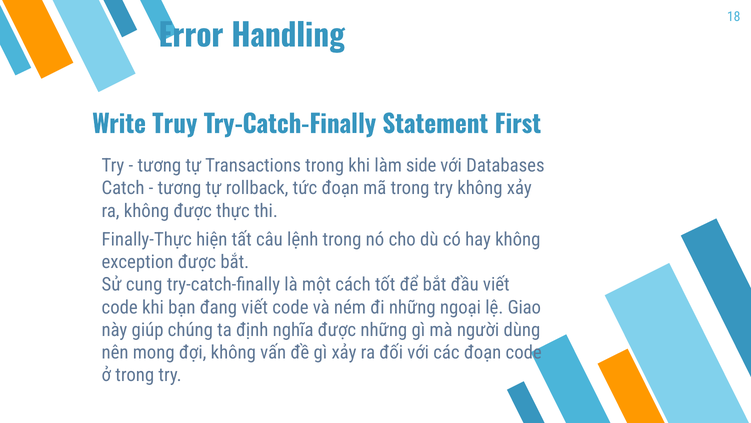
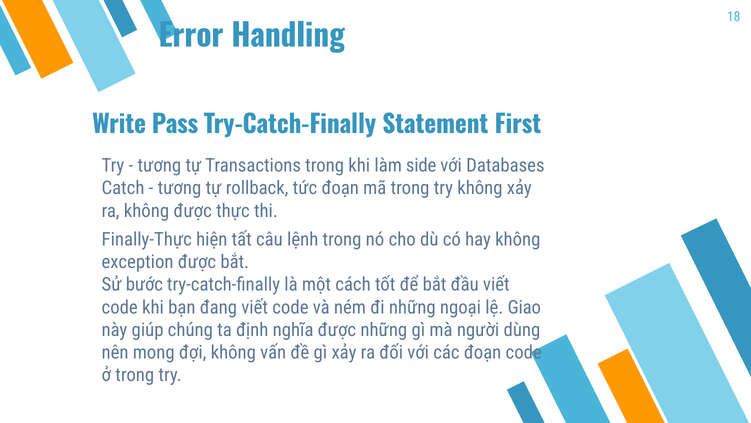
Truy: Truy -> Pass (175, 125)
cung: cung -> bước (144, 284)
